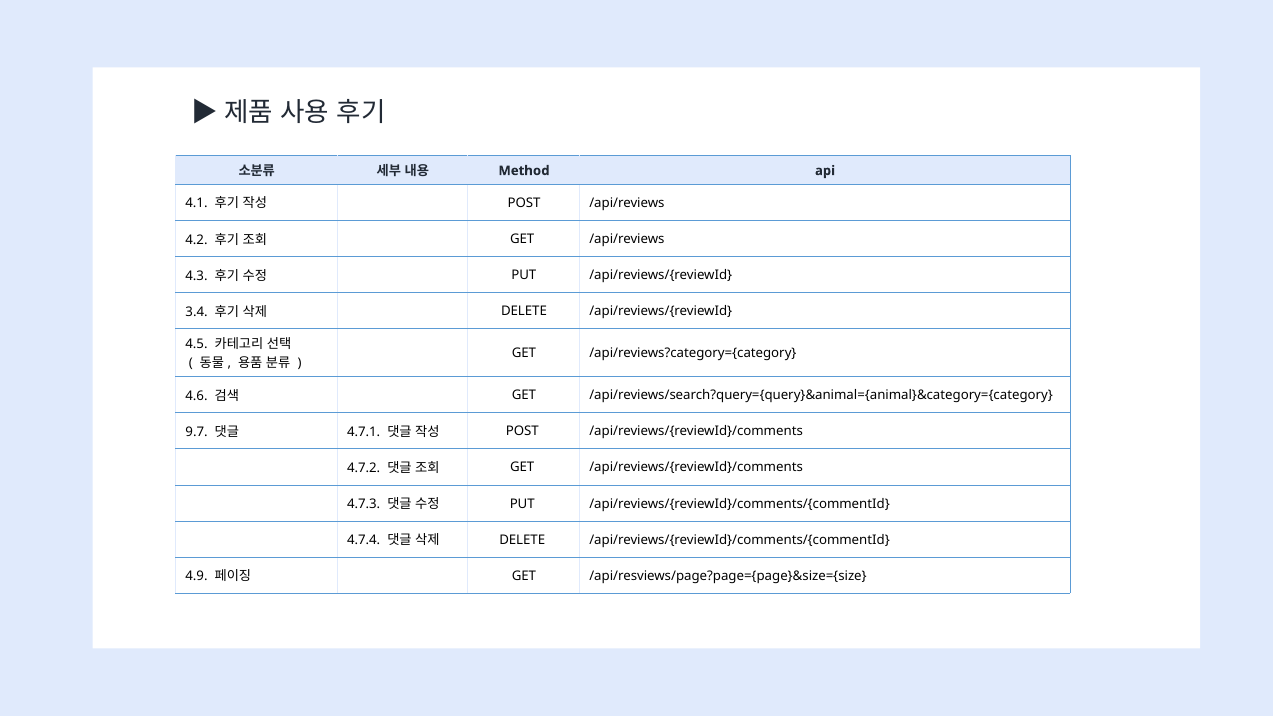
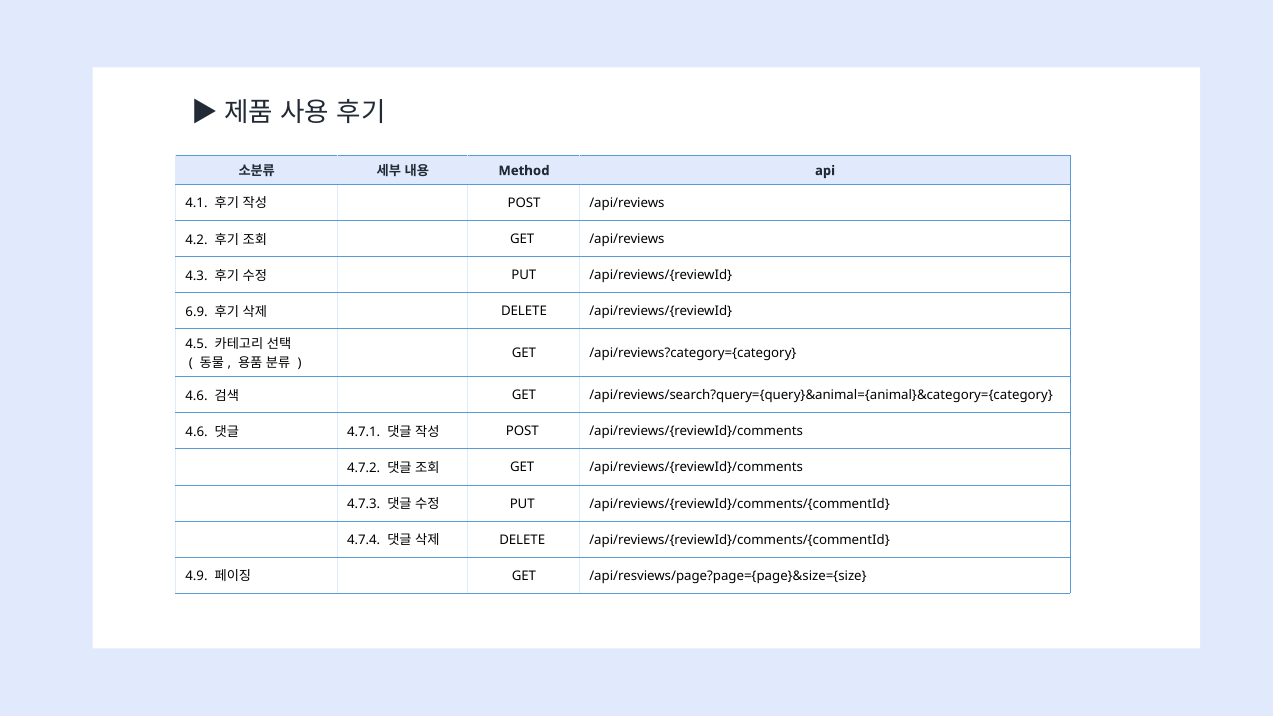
3.4: 3.4 -> 6.9 (197, 312)
9.7: 9.7 -> 4.6 (197, 432)
